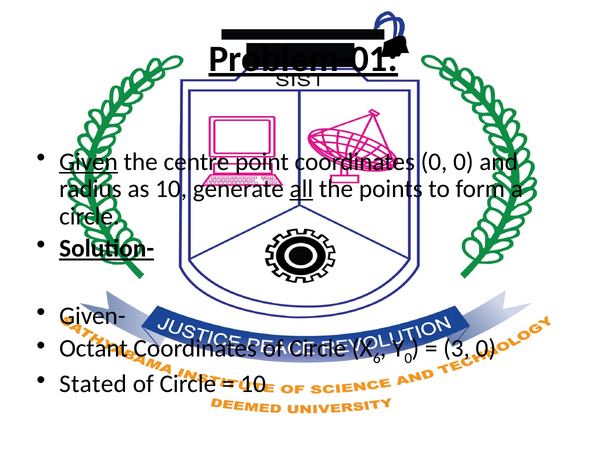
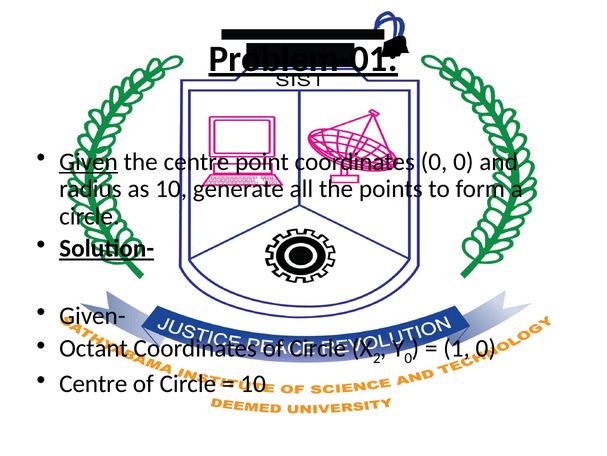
all underline: present -> none (301, 189)
6: 6 -> 2 (377, 358)
3: 3 -> 1 (457, 348)
Stated: Stated -> Centre (93, 383)
